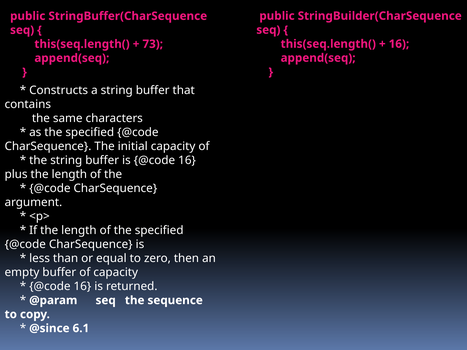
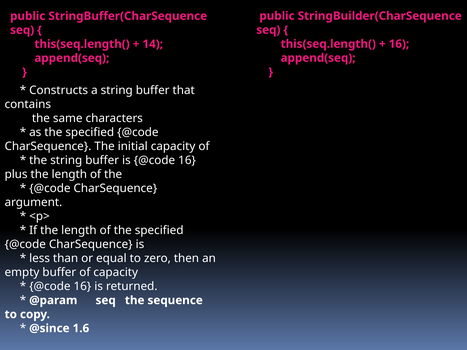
73: 73 -> 14 (153, 44)
6.1: 6.1 -> 1.6 (81, 329)
